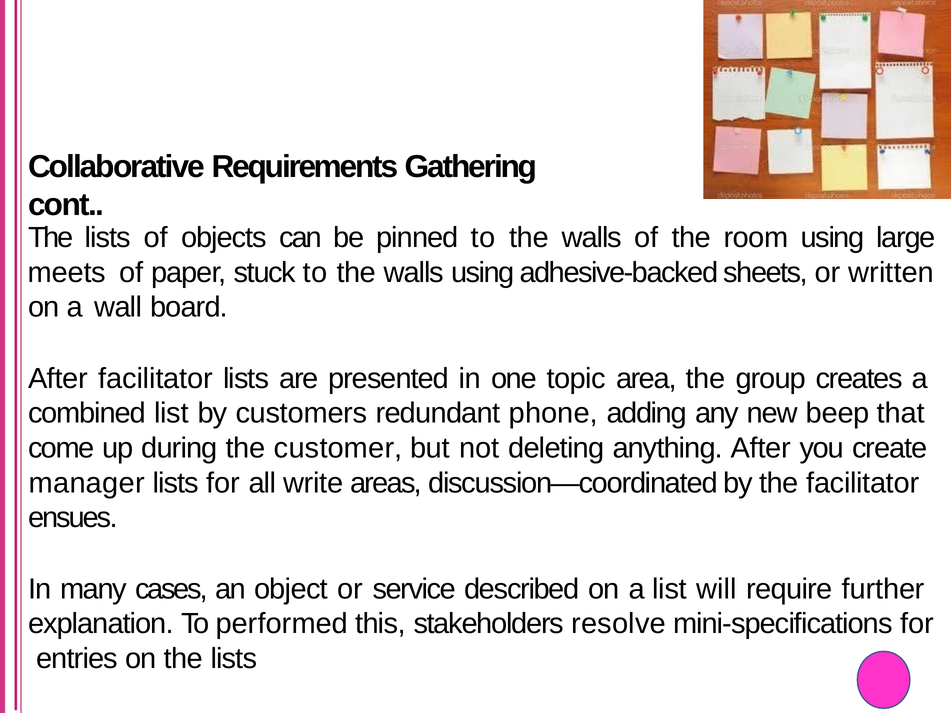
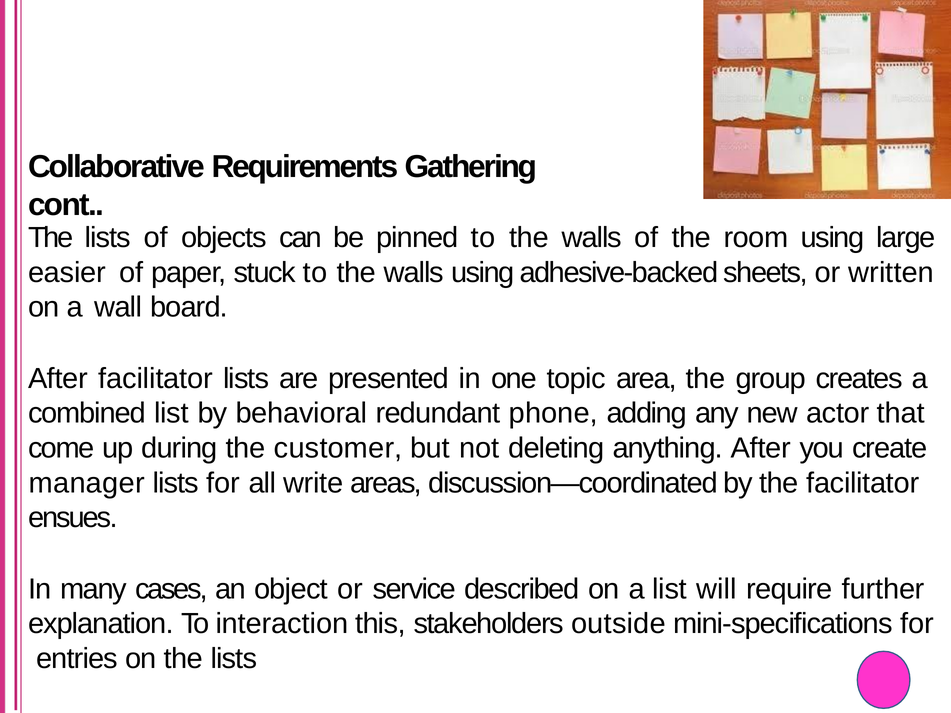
meets: meets -> easier (67, 273)
customers: customers -> behavioral (301, 413)
beep: beep -> actor (838, 413)
performed: performed -> interaction (282, 624)
resolve: resolve -> outside (619, 624)
